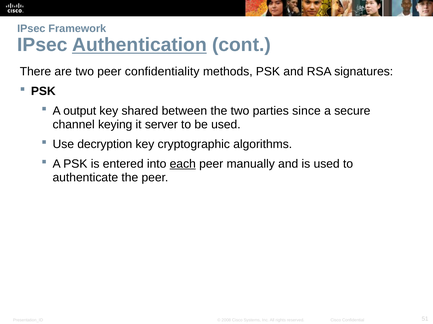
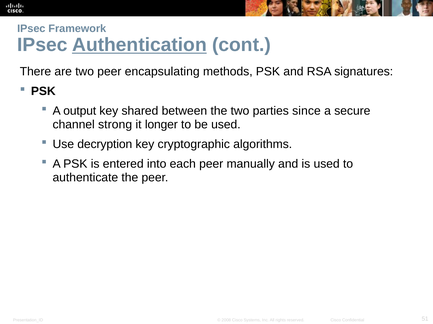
confidentiality: confidentiality -> encapsulating (162, 72)
keying: keying -> strong (115, 125)
server: server -> longer (161, 125)
each underline: present -> none (183, 164)
